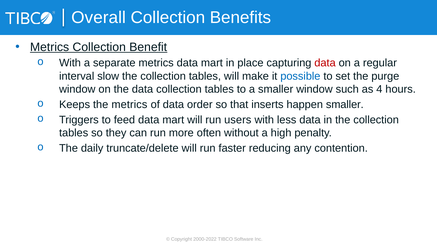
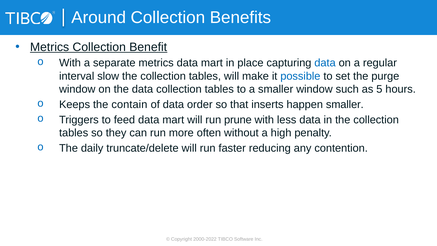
Overall: Overall -> Around (99, 18)
data colour: red -> blue (325, 63)
4: 4 -> 5 (379, 89)
the metrics: metrics -> contain (129, 104)
users: users -> prune (238, 120)
